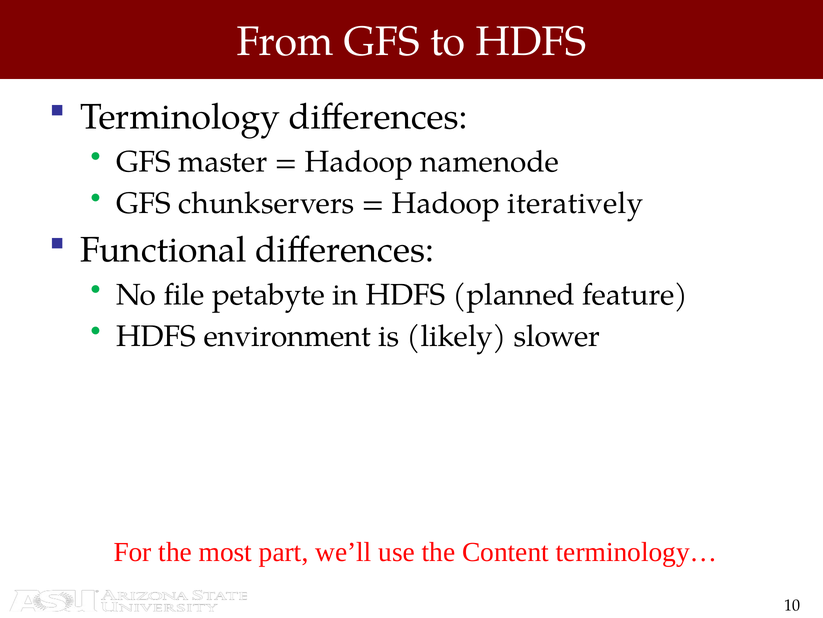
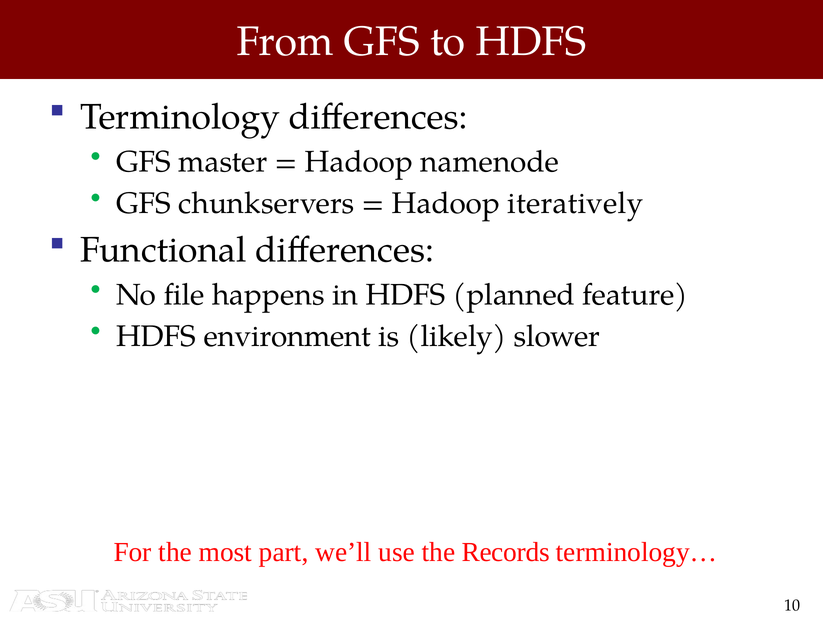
petabyte: petabyte -> happens (268, 294)
Content: Content -> Records (506, 551)
